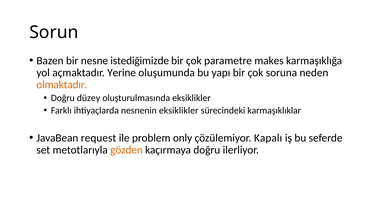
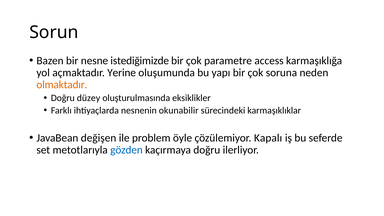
makes: makes -> access (269, 61)
nesnenin eksiklikler: eksiklikler -> okunabilir (179, 110)
request: request -> değişen (99, 138)
only: only -> öyle (183, 138)
gözden colour: orange -> blue (126, 150)
